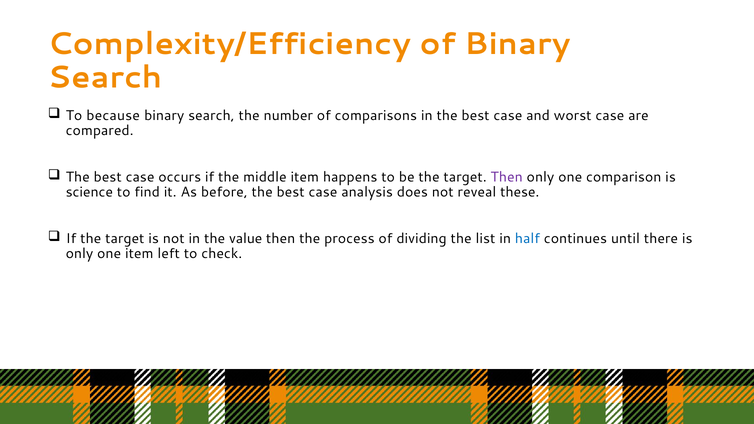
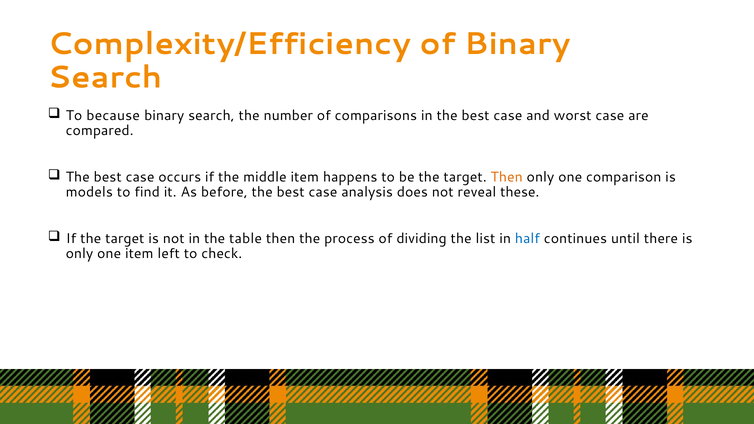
Then colour: purple -> orange (507, 177)
science: science -> models (89, 192)
value: value -> table (246, 239)
